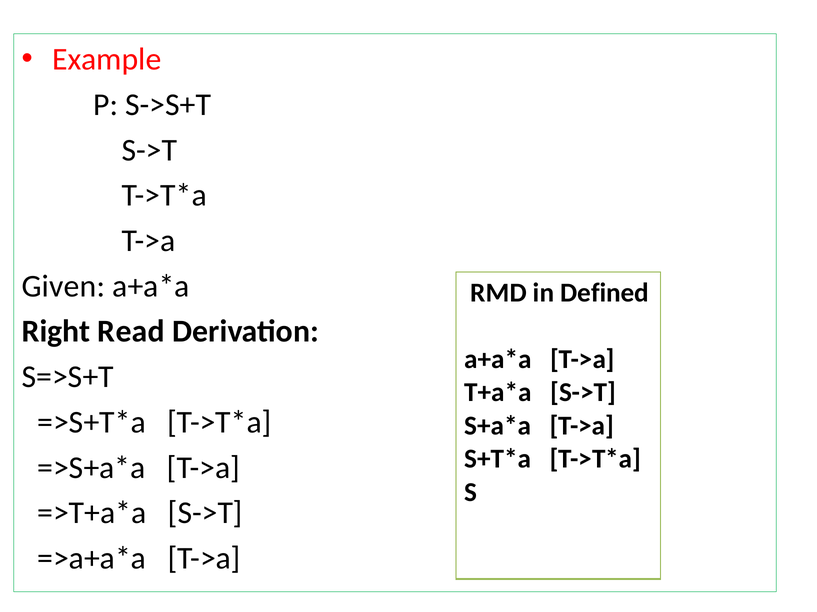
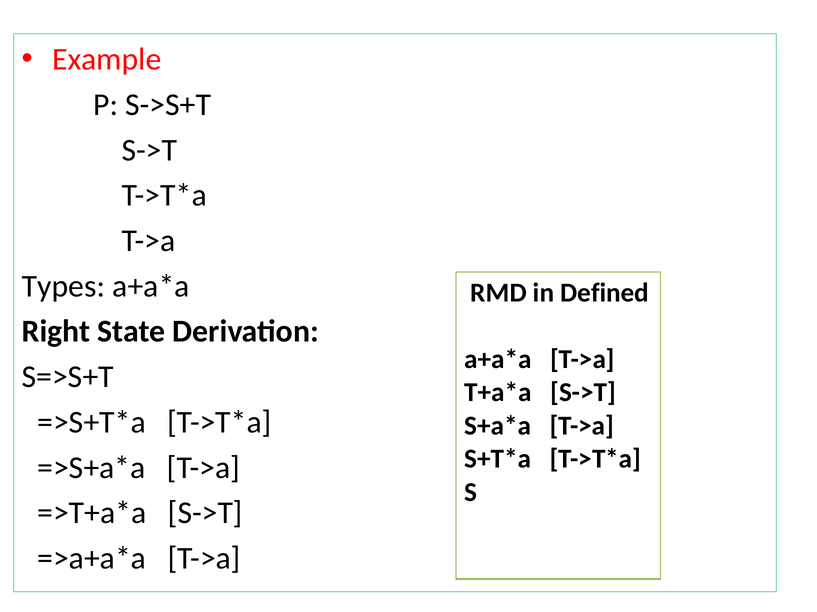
Given: Given -> Types (64, 286)
Read: Read -> State (131, 332)
